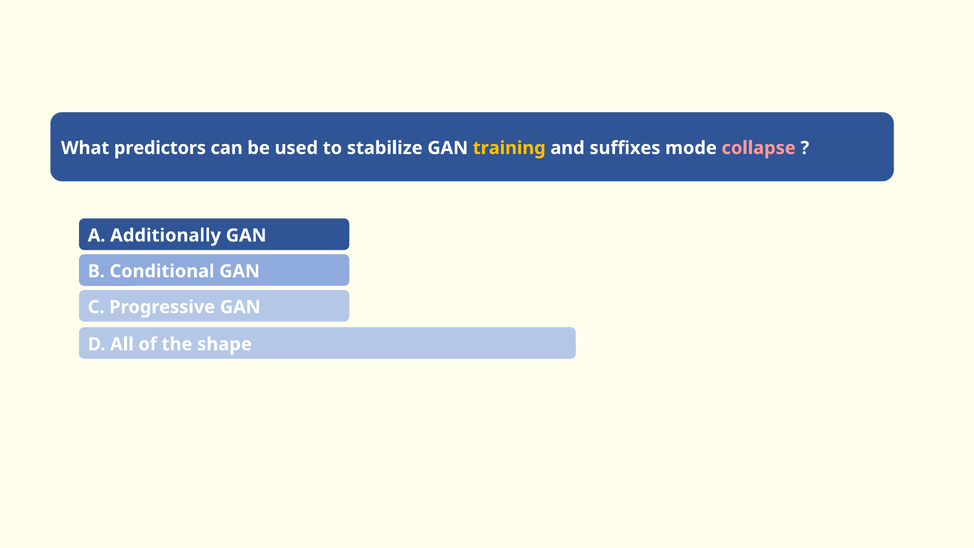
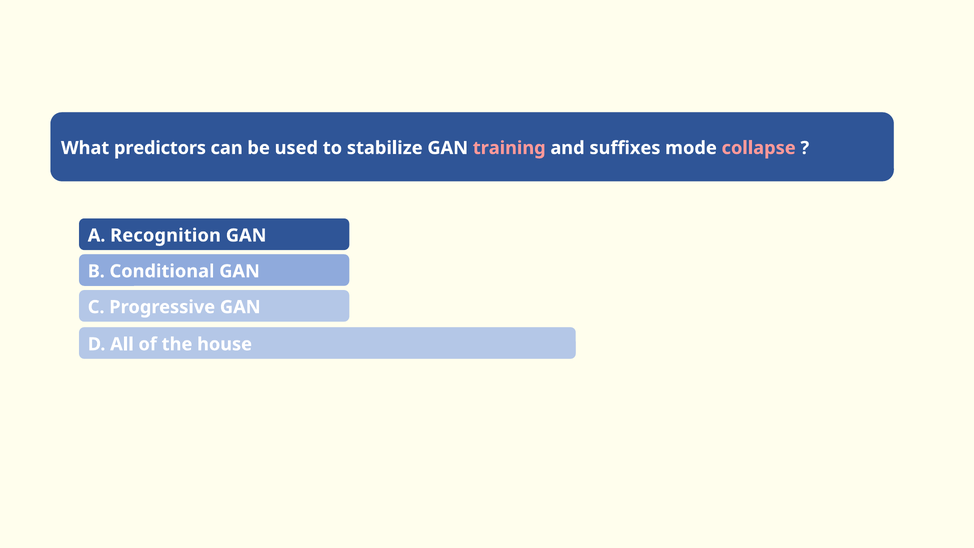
training colour: yellow -> pink (509, 148)
Additionally: Additionally -> Recognition (166, 235)
shape: shape -> house (225, 344)
